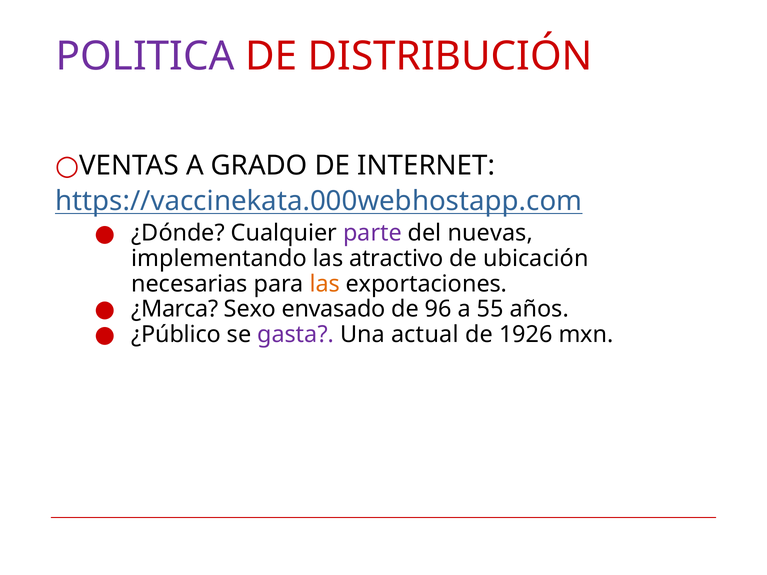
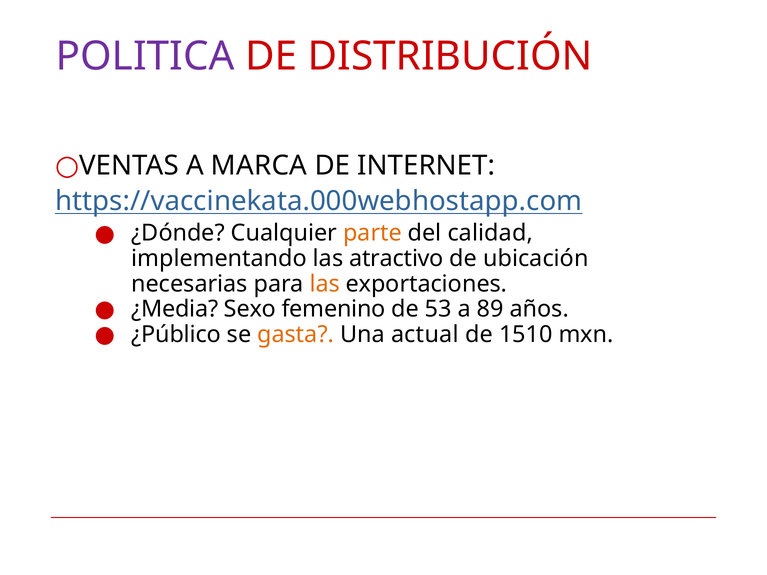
GRADO: GRADO -> MARCA (259, 166)
parte colour: purple -> orange (372, 233)
nuevas: nuevas -> calidad (490, 233)
¿Marca: ¿Marca -> ¿Media (175, 309)
envasado: envasado -> femenino (334, 309)
96: 96 -> 53 (438, 309)
55: 55 -> 89 (490, 309)
gasta colour: purple -> orange (296, 335)
1926: 1926 -> 1510 (526, 335)
